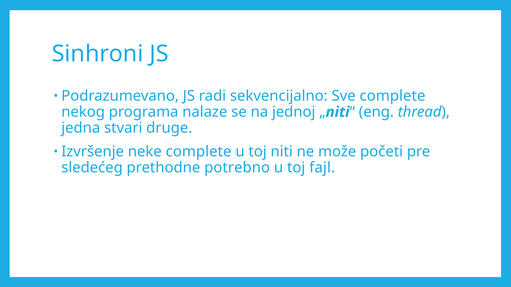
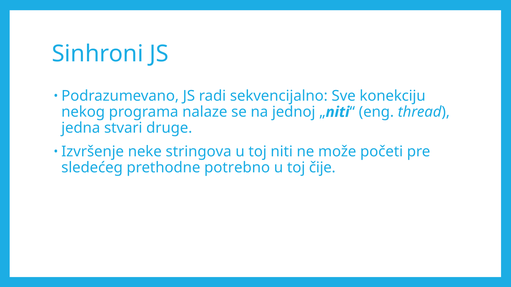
Sve complete: complete -> konekciju (393, 96)
neke complete: complete -> stringova (199, 152)
fajl: fajl -> čije (322, 168)
